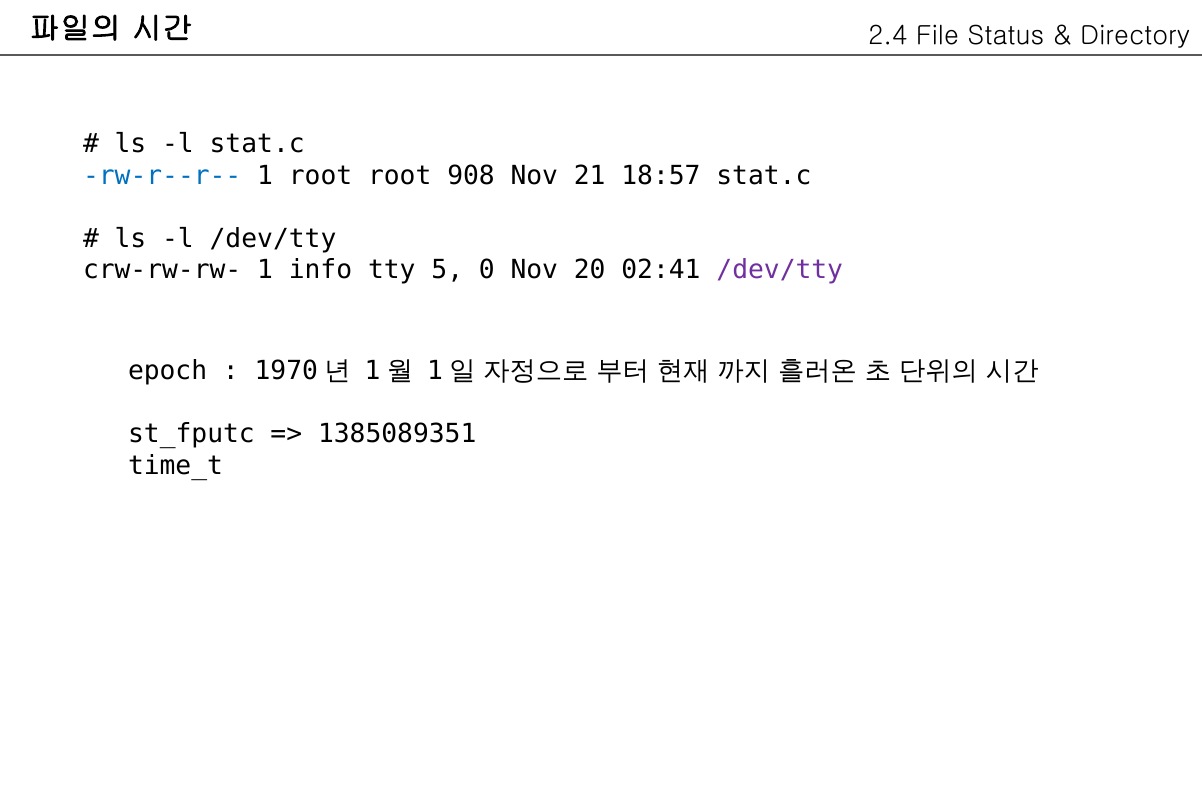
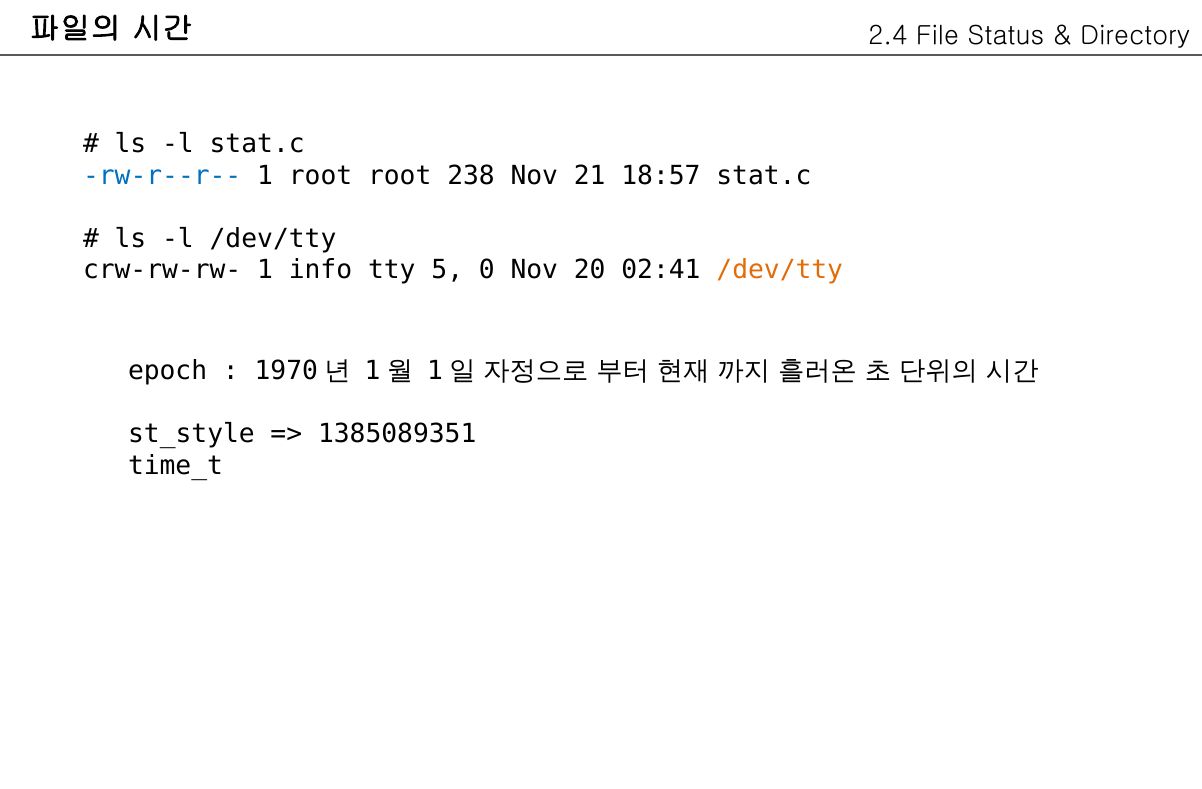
908: 908 -> 238 (471, 176)
/dev/tty colour: purple -> orange (780, 270)
st_fputc: st_fputc -> st_style (191, 434)
